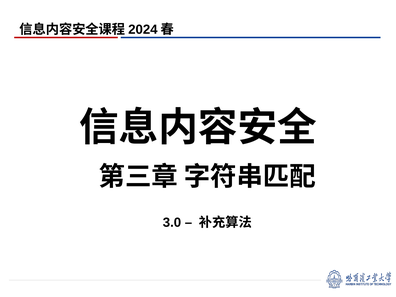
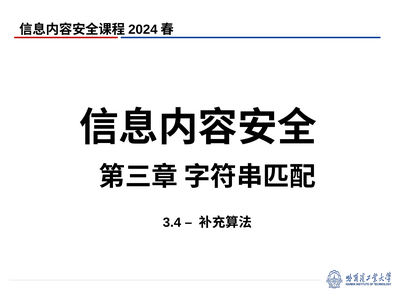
3.0: 3.0 -> 3.4 (172, 222)
